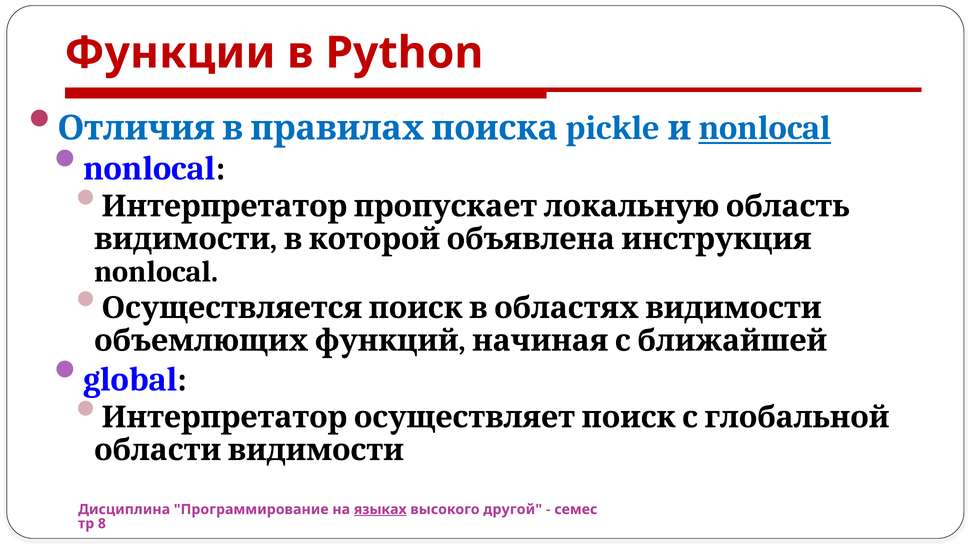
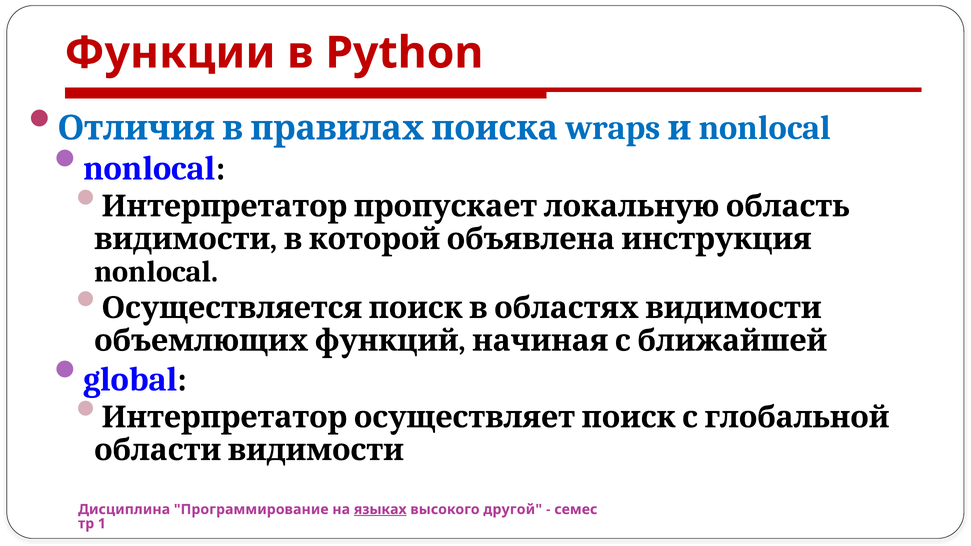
pickle: pickle -> wraps (613, 128)
nonlocal underline: present -> none (765, 128)
8: 8 -> 1 (102, 524)
